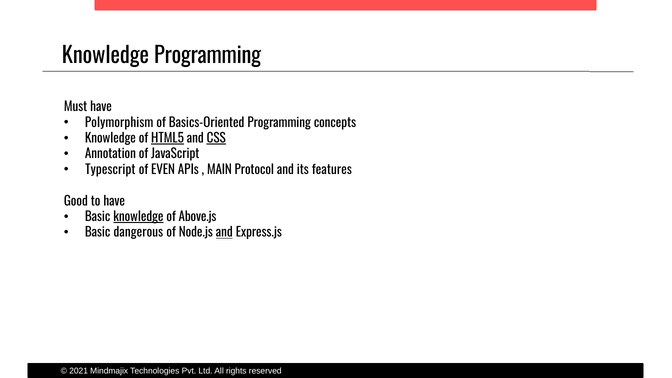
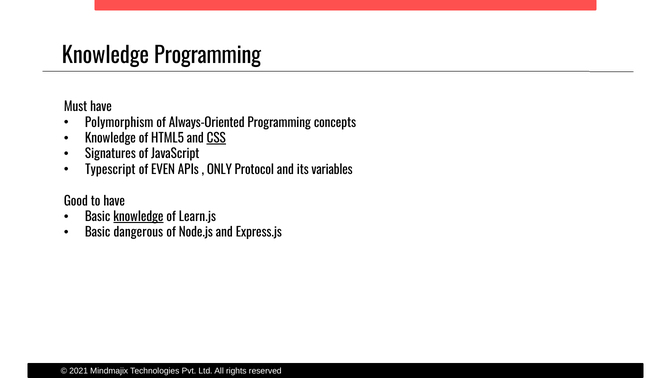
Basics-Oriented: Basics-Oriented -> Always-Oriented (207, 123)
HTML5 underline: present -> none (167, 138)
Annotation: Annotation -> Signatures (110, 154)
MAIN: MAIN -> ONLY (219, 170)
features: features -> variables (332, 170)
Above.js: Above.js -> Learn.js (197, 217)
and underline: present -> none (224, 233)
